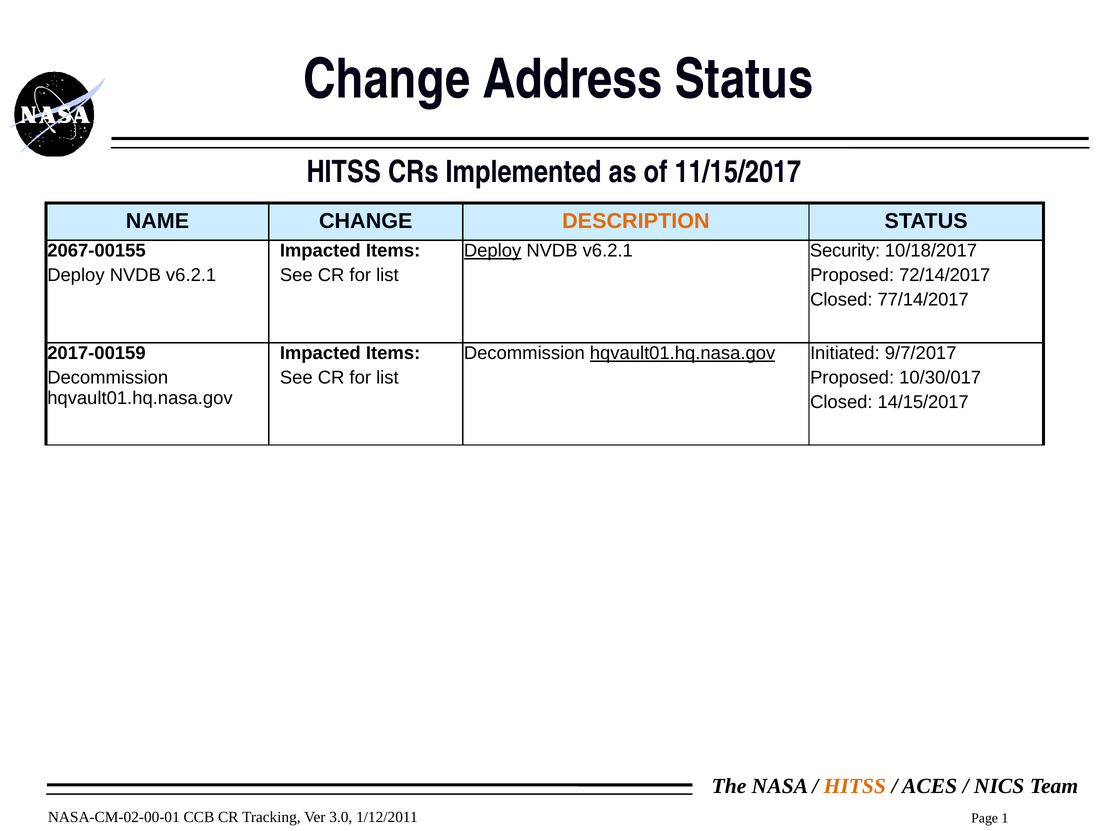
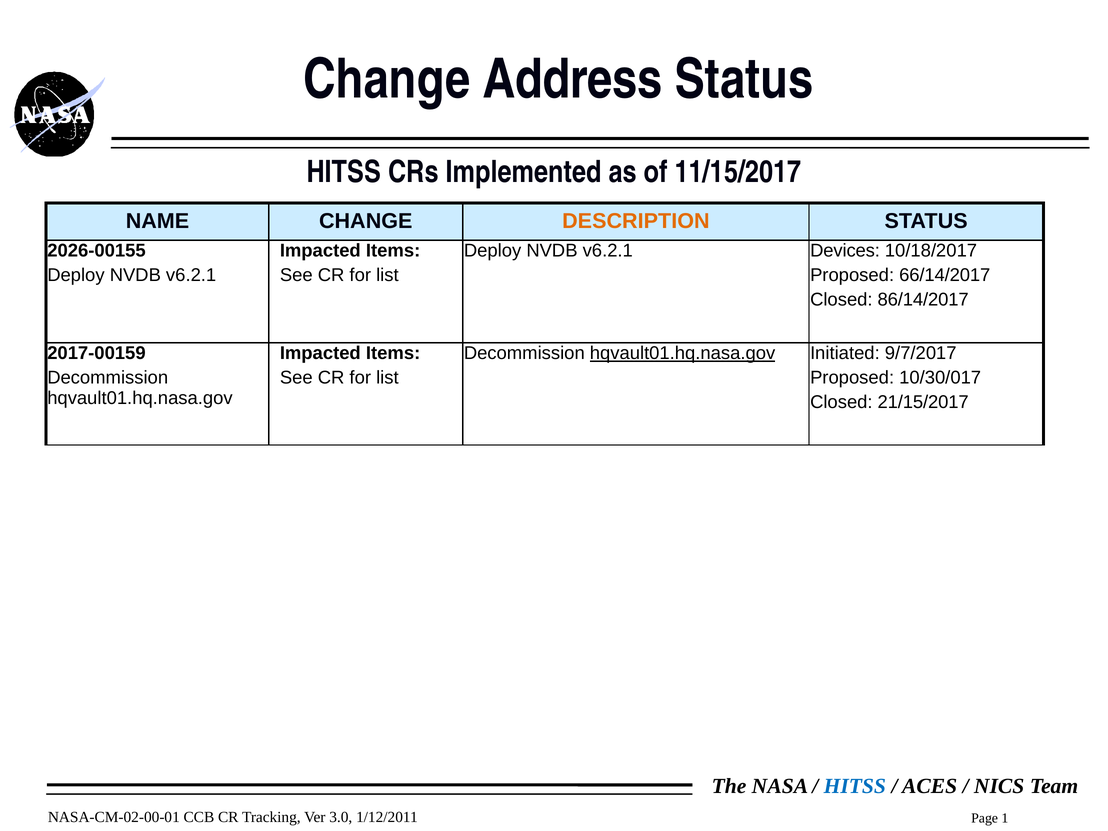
2067-00155: 2067-00155 -> 2026-00155 (96, 251)
Deploy underline: present -> none (493, 251)
Security: Security -> Devices (845, 251)
72/14/2017: 72/14/2017 -> 66/14/2017 (945, 275)
77/14/2017: 77/14/2017 -> 86/14/2017 (923, 300)
14/15/2017: 14/15/2017 -> 21/15/2017 (923, 402)
HITSS colour: orange -> blue (855, 786)
